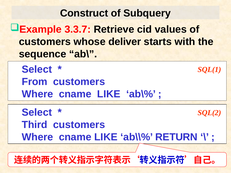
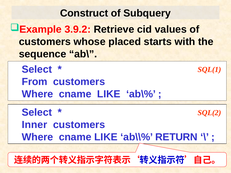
3.3.7: 3.3.7 -> 3.9.2 (78, 29)
deliver: deliver -> placed (125, 42)
Third: Third -> Inner (35, 125)
